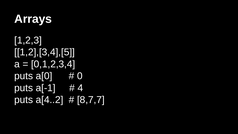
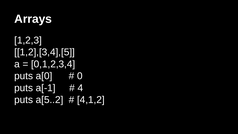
a[4..2: a[4..2 -> a[5..2 (50, 100)
8,7,7: 8,7,7 -> 4,1,2 (91, 100)
